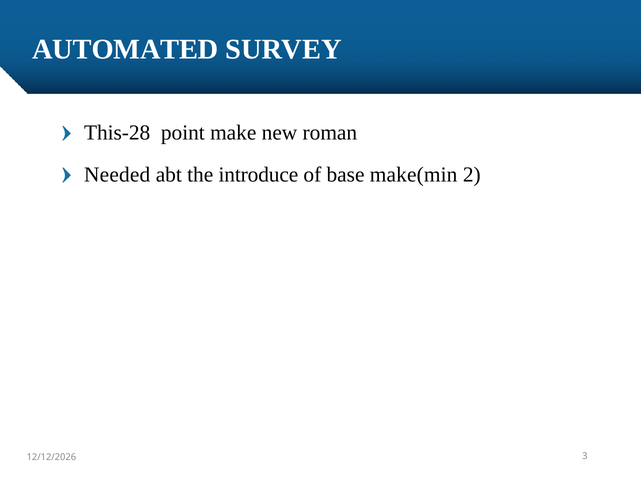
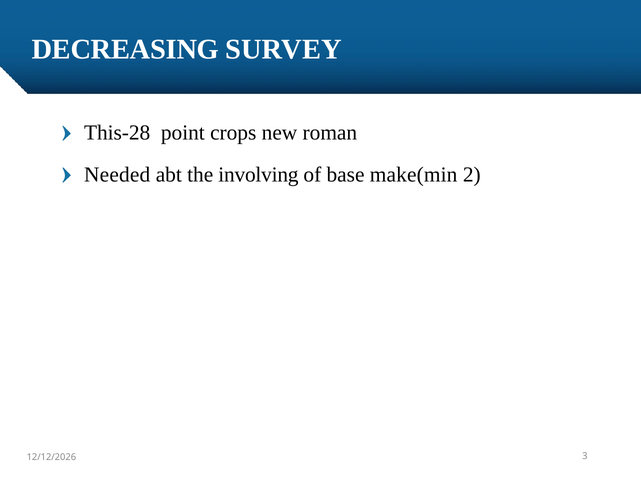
AUTOMATED: AUTOMATED -> DECREASING (125, 49)
make: make -> crops (233, 133)
introduce: introduce -> involving (258, 174)
